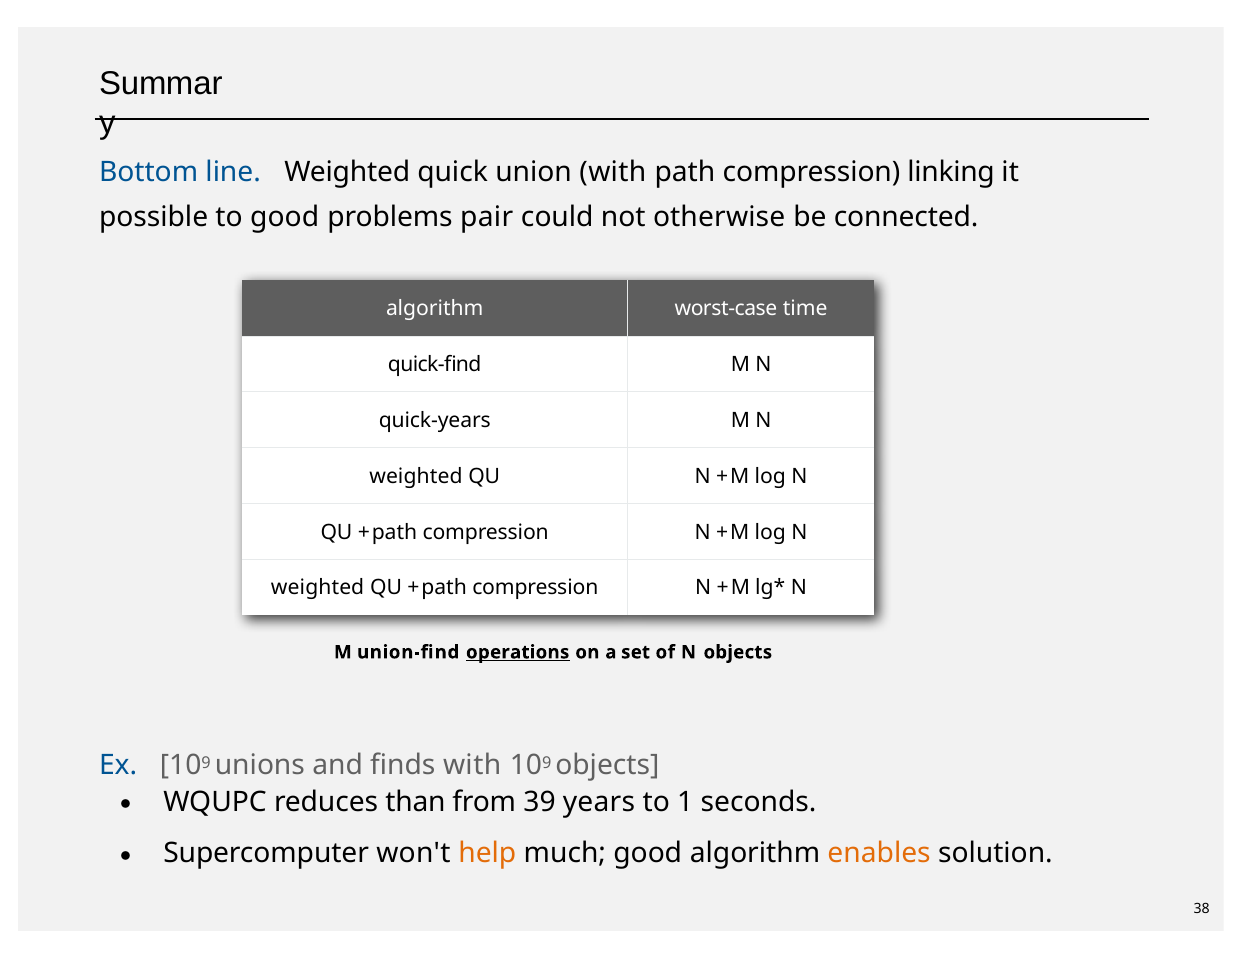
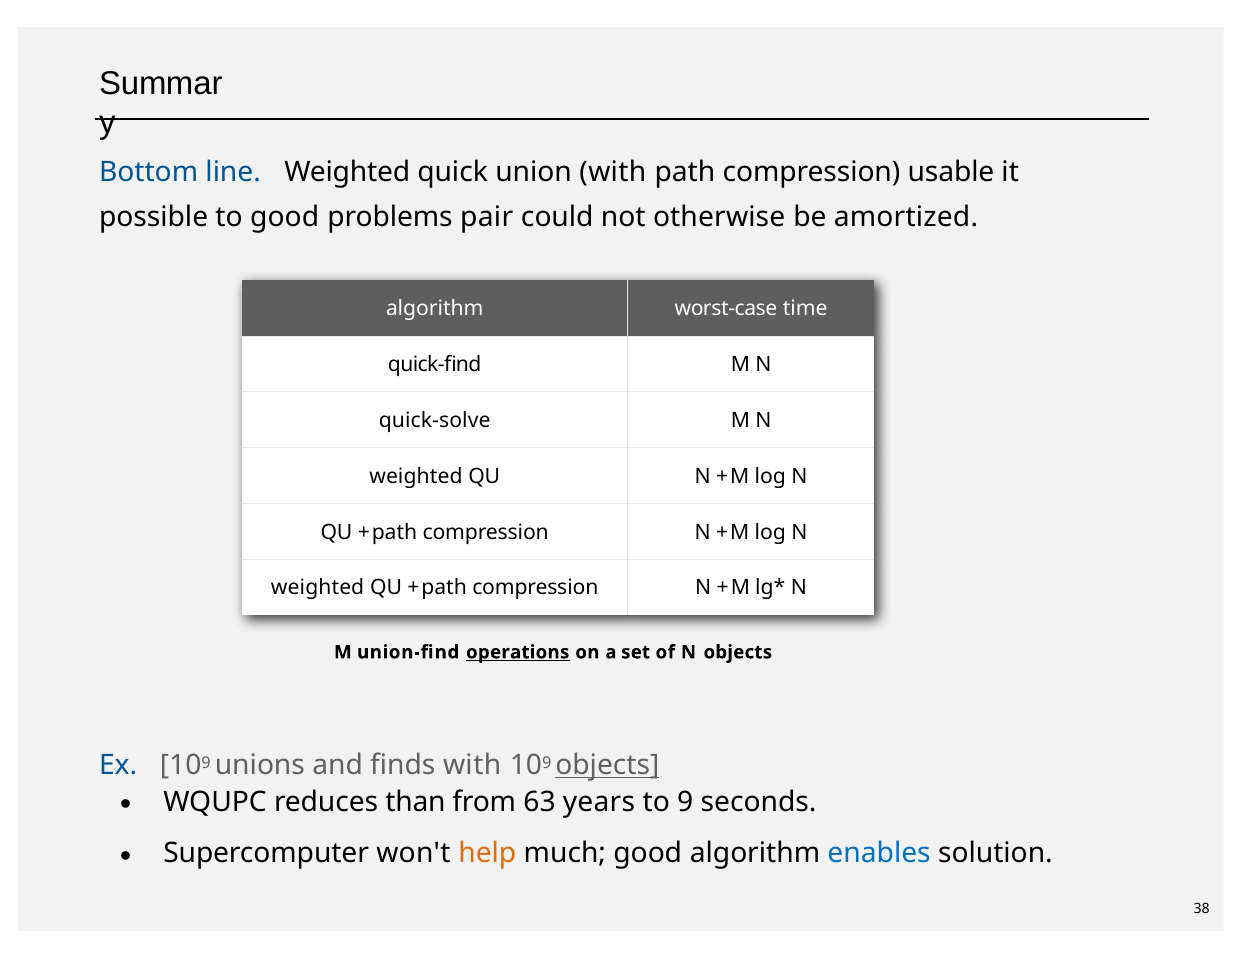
linking: linking -> usable (951, 172)
connected: connected -> amortized (906, 218)
quick-years: quick-years -> quick-solve (435, 421)
objects underline: none -> present (607, 766)
39: 39 -> 63 (540, 803)
1: 1 -> 9 (685, 803)
enables colour: orange -> blue (879, 854)
